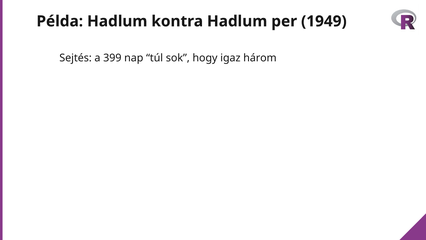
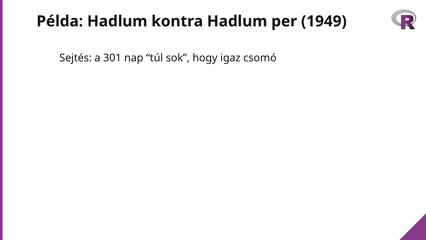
399: 399 -> 301 (112, 58)
három: három -> csomó (260, 58)
